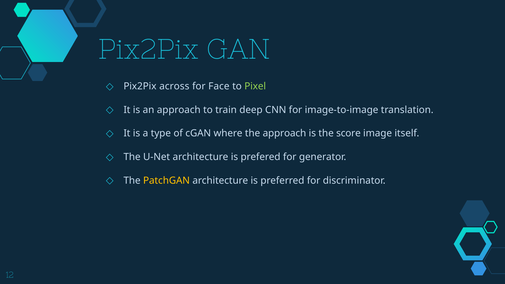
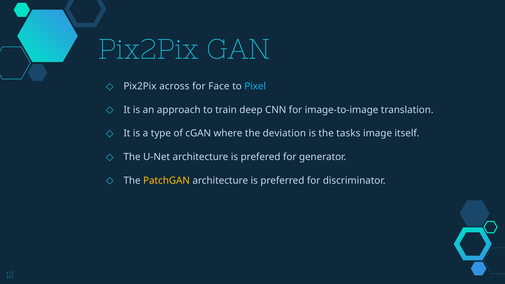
Pixel colour: light green -> light blue (255, 86)
the approach: approach -> deviation (284, 133)
score: score -> tasks (348, 133)
